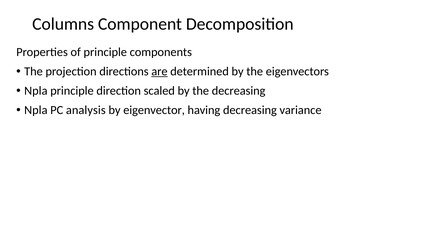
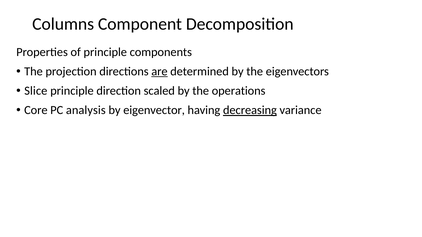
Npla: Npla -> Slice (36, 91)
the decreasing: decreasing -> operations (239, 91)
Npla: Npla -> Core (36, 110)
decreasing underline: none -> present (250, 110)
